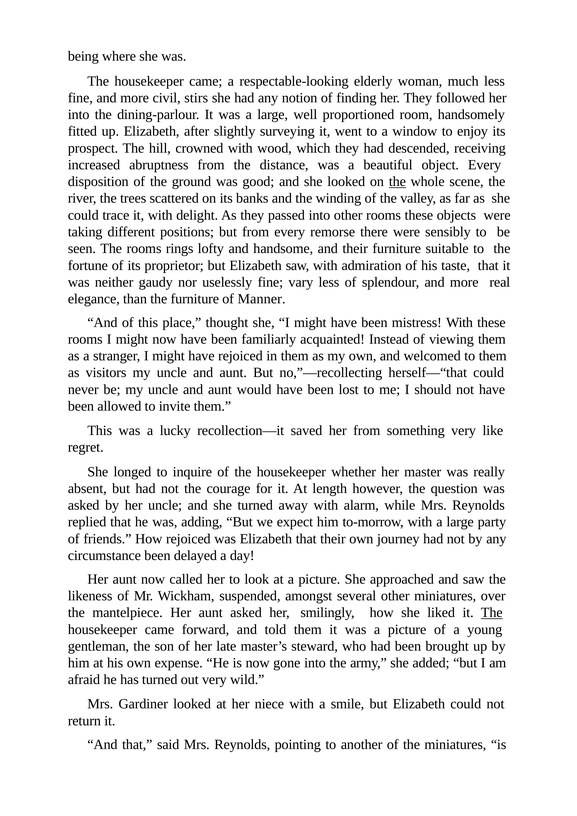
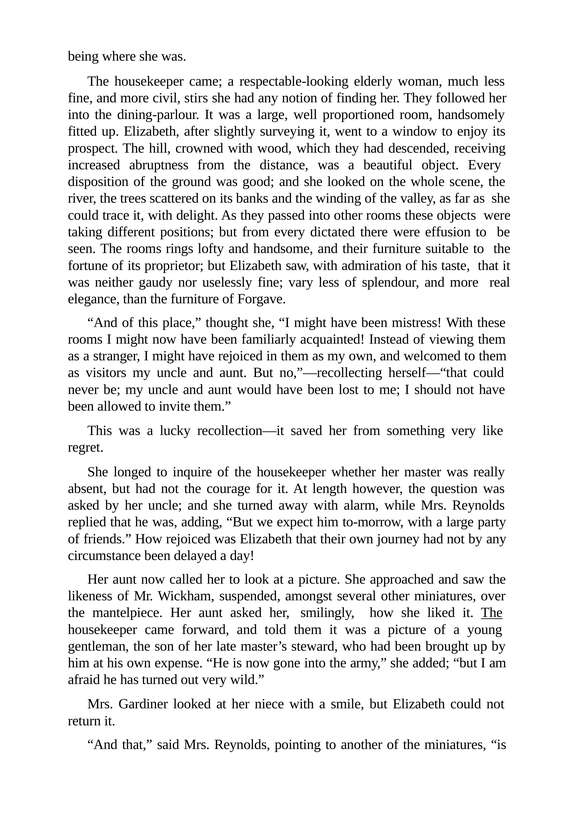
the underline: present -> none (397, 182)
remorse: remorse -> dictated (333, 232)
sensibly: sensibly -> effusion (448, 232)
Manner: Manner -> Forgave (262, 299)
